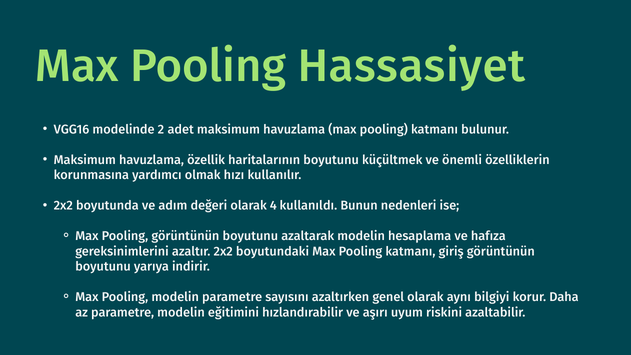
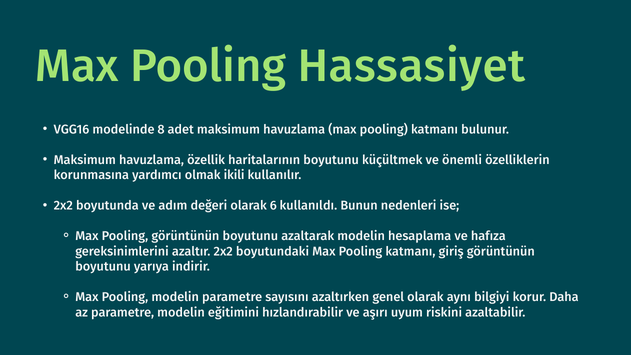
2: 2 -> 8 (161, 129)
hızı: hızı -> ikili (234, 175)
4: 4 -> 6 (273, 206)
